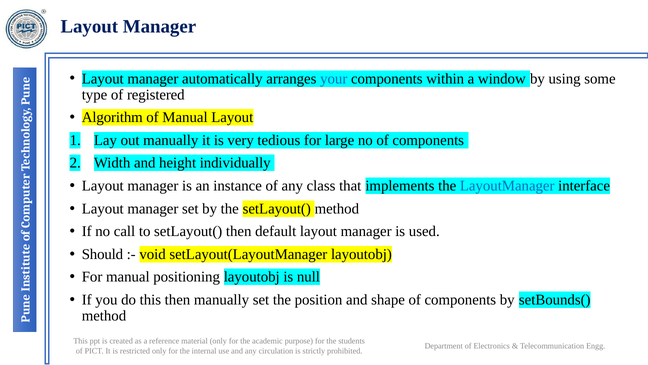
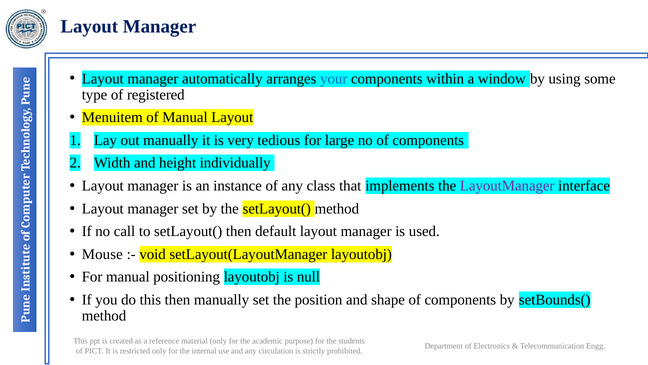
Algorithm: Algorithm -> Menuitem (112, 117)
LayoutManager colour: blue -> purple (507, 186)
Should: Should -> Mouse (102, 254)
